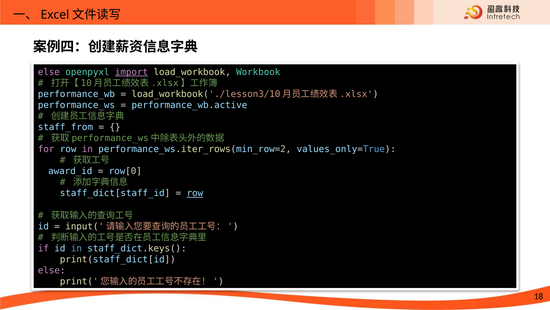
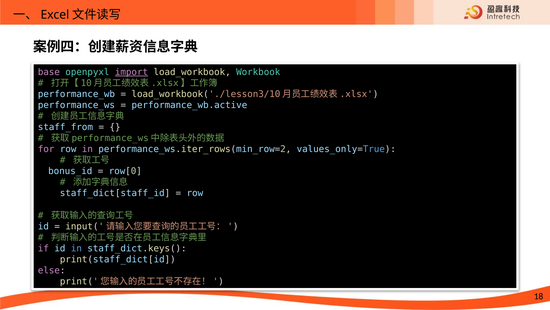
else: else -> base (49, 72)
award_id: award_id -> bonus_id (70, 171)
row underline: present -> none (195, 193)
